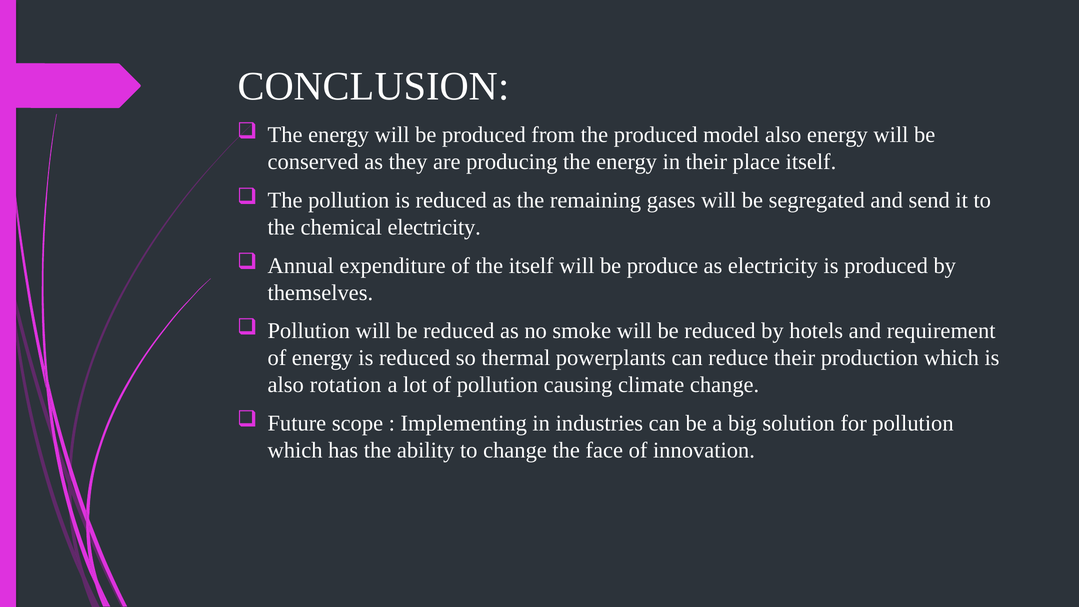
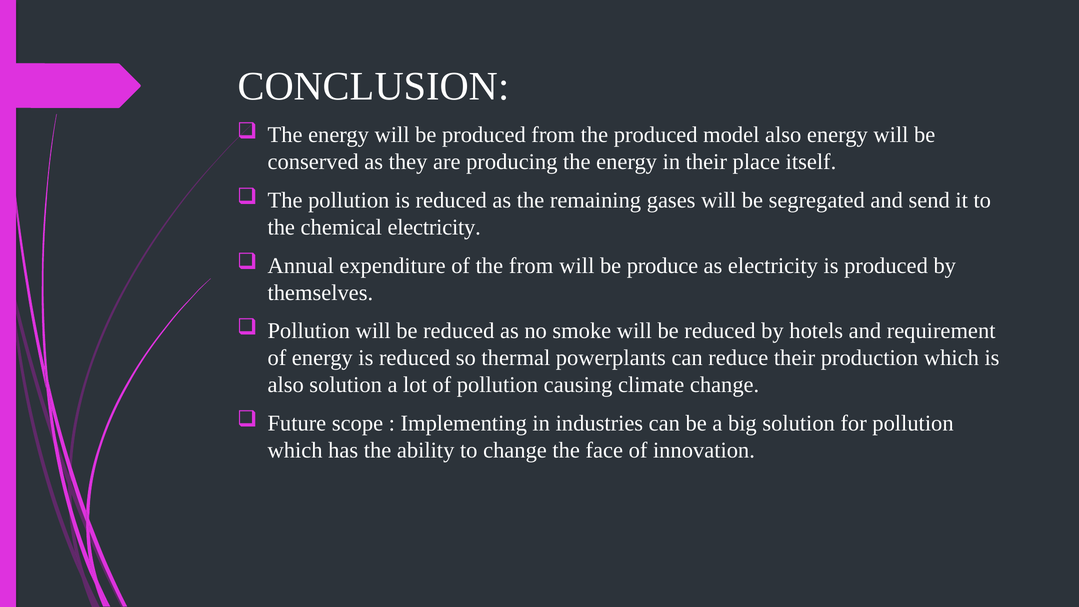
the itself: itself -> from (531, 266)
also rotation: rotation -> solution (346, 385)
